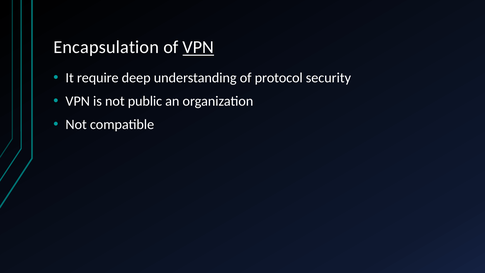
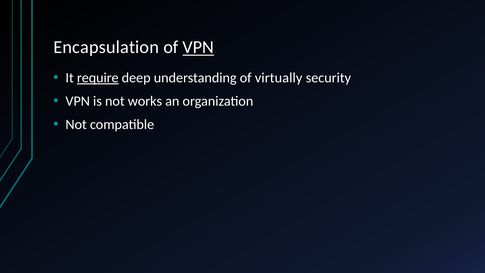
require underline: none -> present (98, 78)
protocol: protocol -> virtually (279, 78)
public: public -> works (145, 101)
